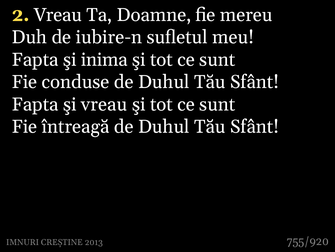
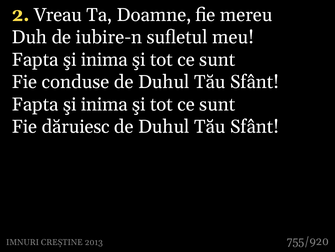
vreau: vreau -> inima (104, 104)
întreagă: întreagă -> dăruiesc (76, 126)
